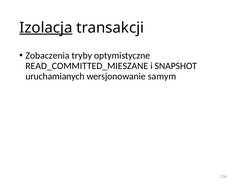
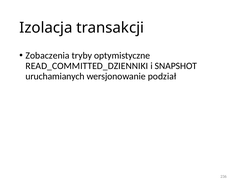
Izolacja underline: present -> none (46, 28)
READ_COMMITTED_MIESZANE: READ_COMMITTED_MIESZANE -> READ_COMMITTED_DZIENNIKI (87, 66)
samym: samym -> podział (162, 76)
